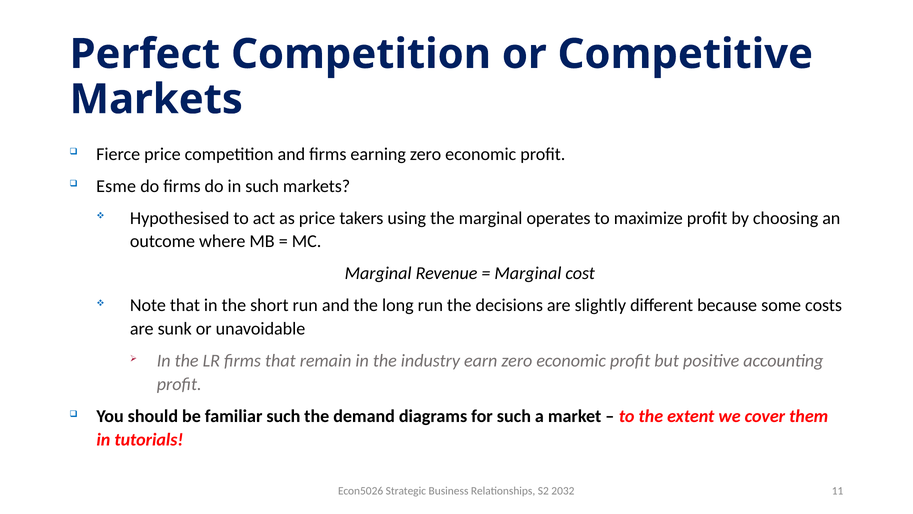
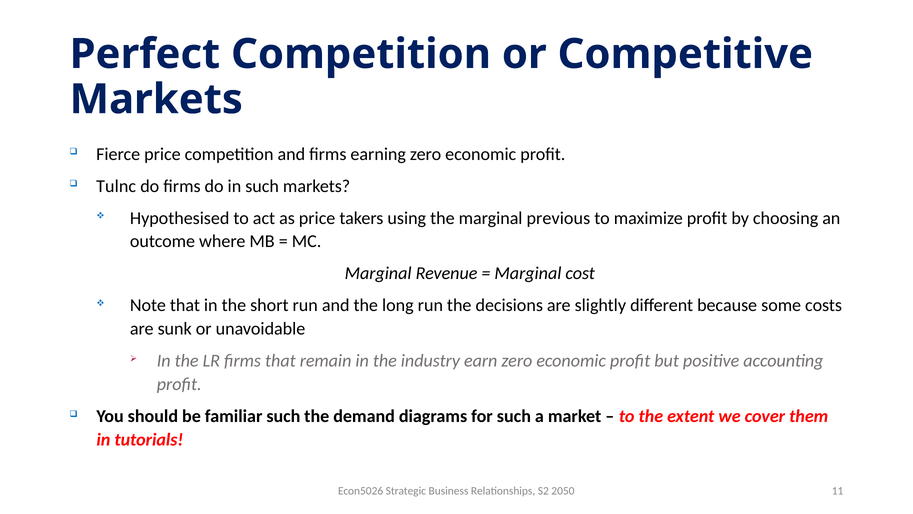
Esme: Esme -> Tulnc (116, 186)
operates: operates -> previous (558, 218)
2032: 2032 -> 2050 (563, 490)
